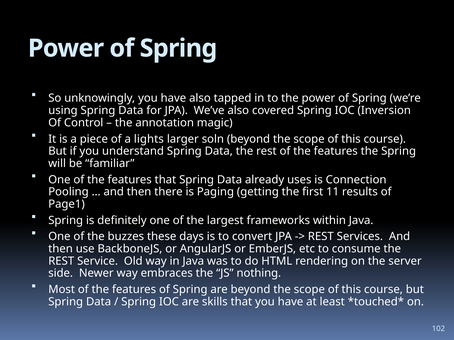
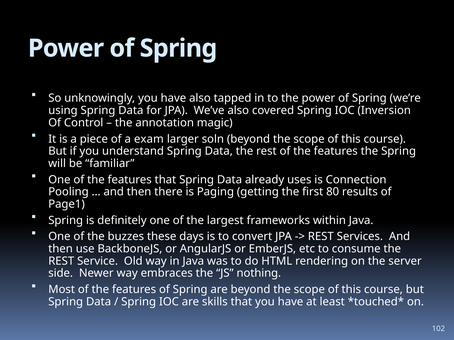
lights: lights -> exam (149, 139)
11: 11 -> 80 (333, 192)
